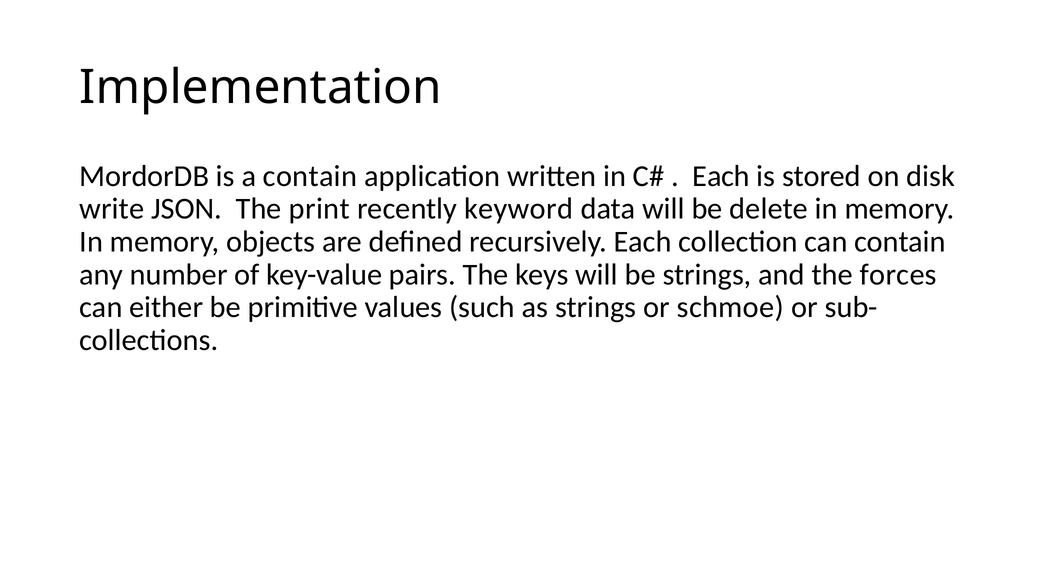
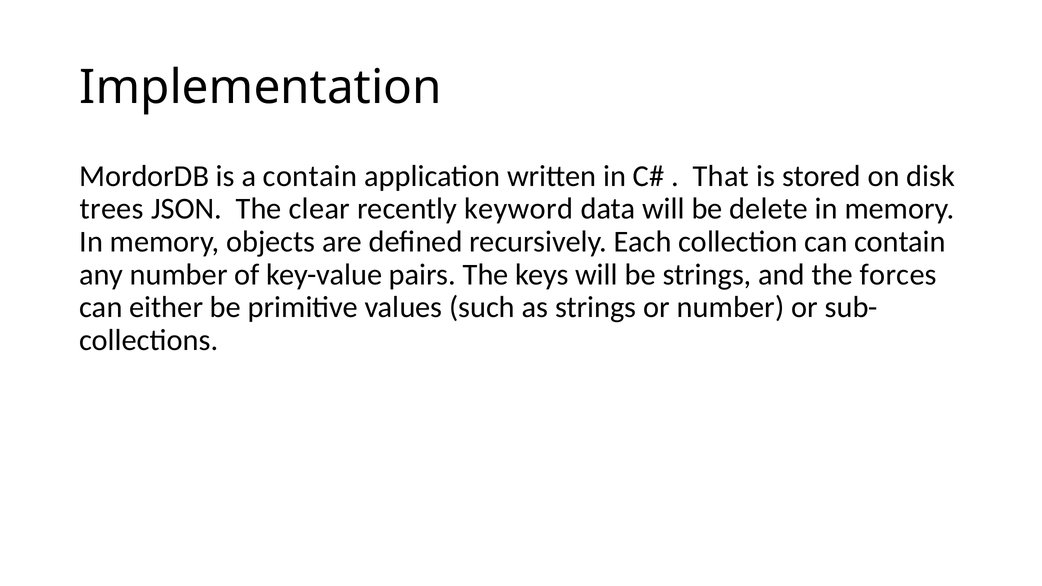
Each: Each -> That (721, 176)
write: write -> trees (112, 209)
print: print -> clear (319, 209)
or schmoe: schmoe -> number (730, 307)
